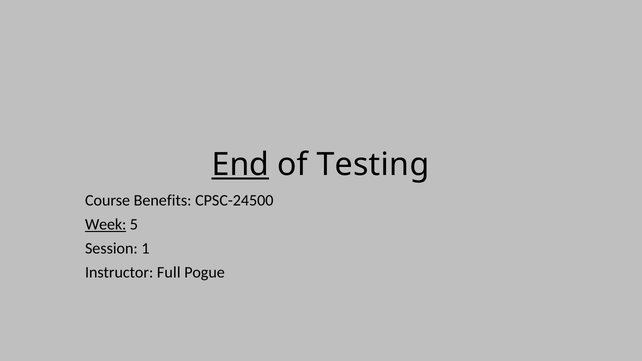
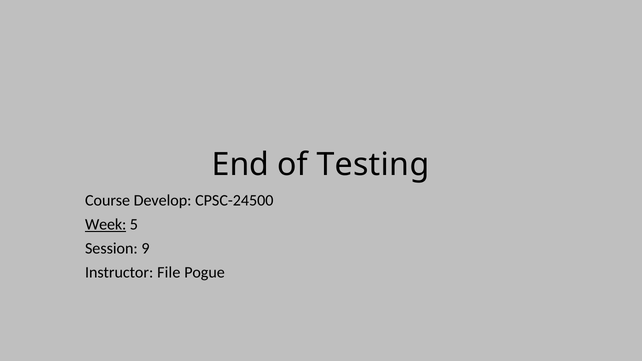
End underline: present -> none (240, 165)
Benefits: Benefits -> Develop (163, 201)
1: 1 -> 9 (145, 249)
Full: Full -> File (169, 273)
